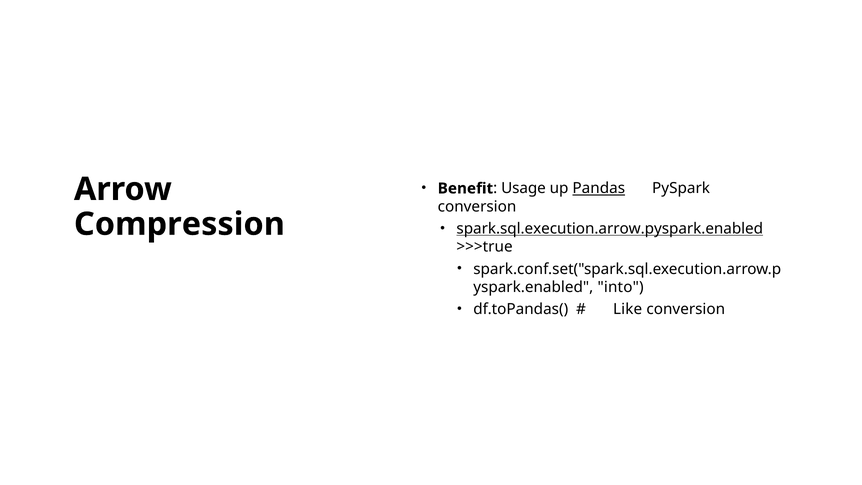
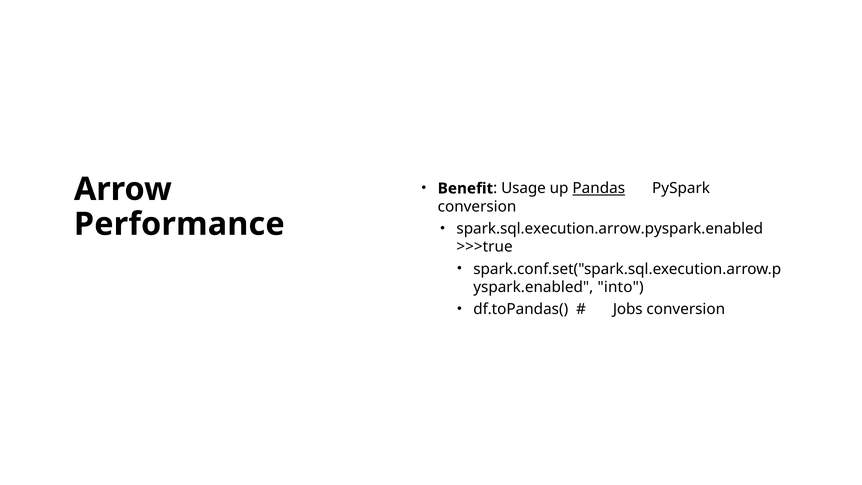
Compression: Compression -> Performance (179, 224)
spark.sql.execution.arrow.pyspark.enabled underline: present -> none (610, 229)
Like: Like -> Jobs (628, 309)
